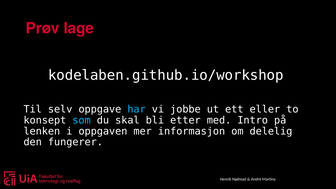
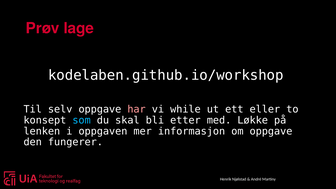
har colour: light blue -> pink (137, 109)
jobbe: jobbe -> while (185, 109)
Intro: Intro -> Løkke (253, 120)
om delelig: delelig -> oppgave (271, 131)
